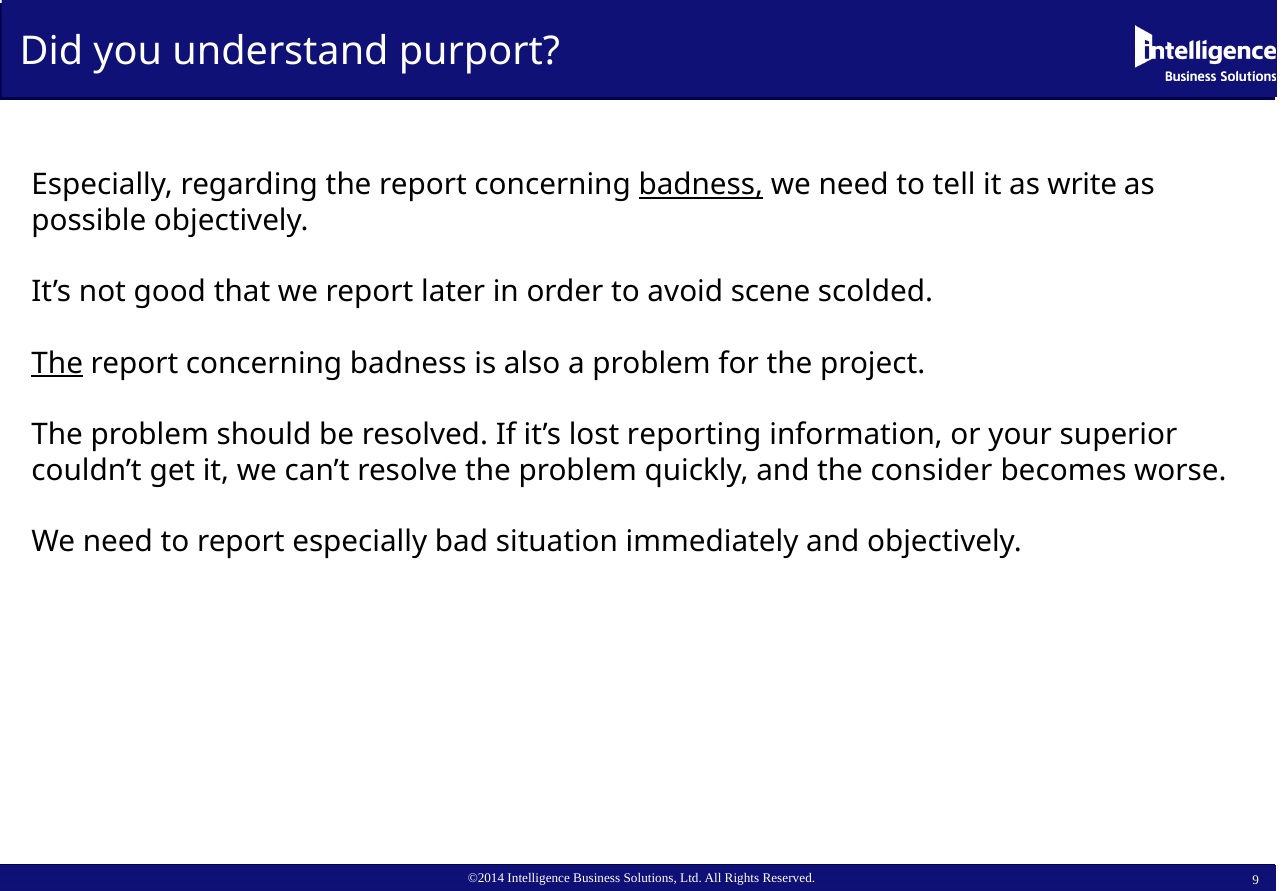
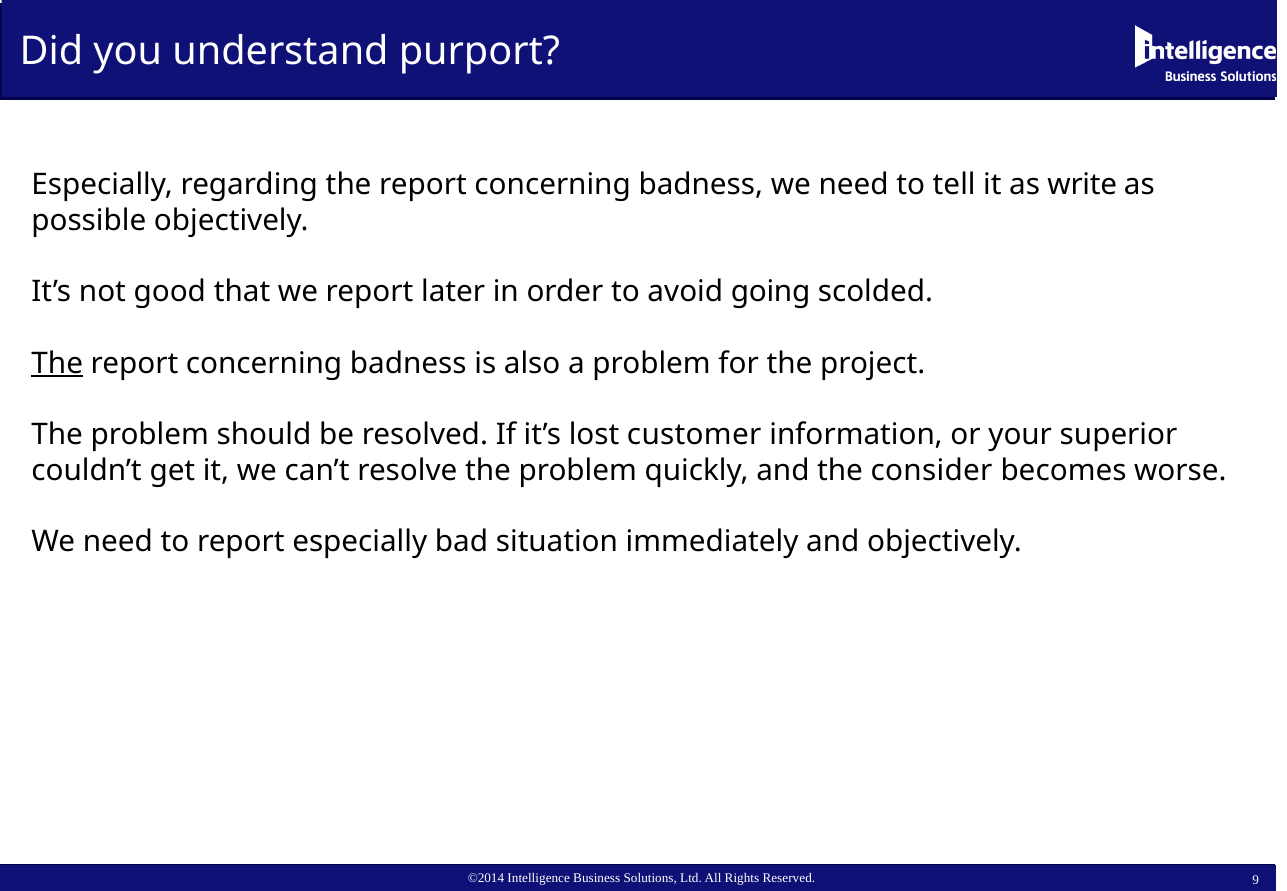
badness underline: present -> none (701, 185)
scene: scene -> going (771, 292)
reporting: reporting -> customer (694, 435)
